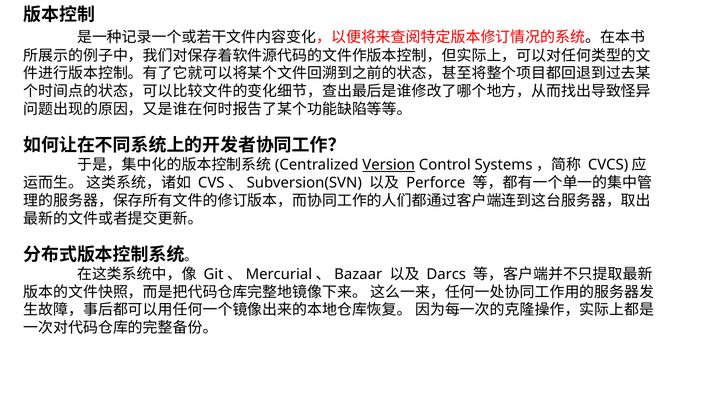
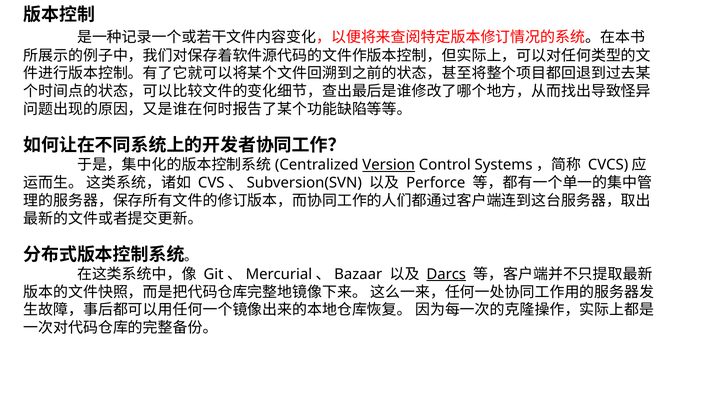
Darcs underline: none -> present (446, 274)
